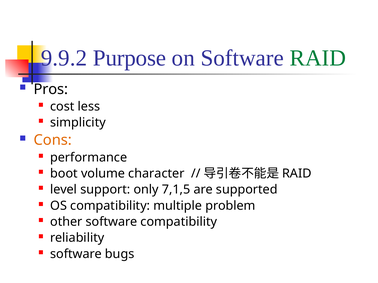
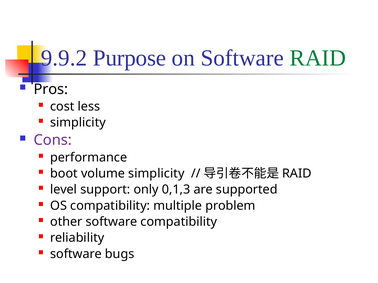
Cons colour: orange -> purple (53, 140)
volume character: character -> simplicity (156, 174)
7,1,5: 7,1,5 -> 0,1,3 (176, 190)
